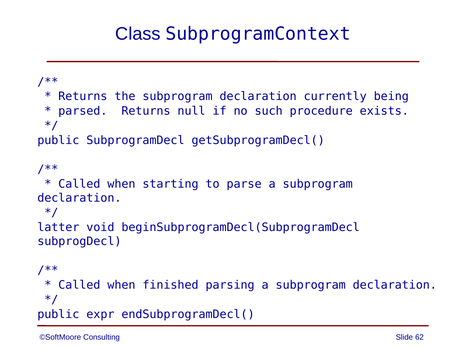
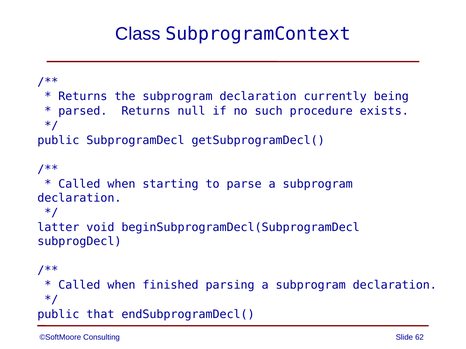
expr: expr -> that (100, 315)
